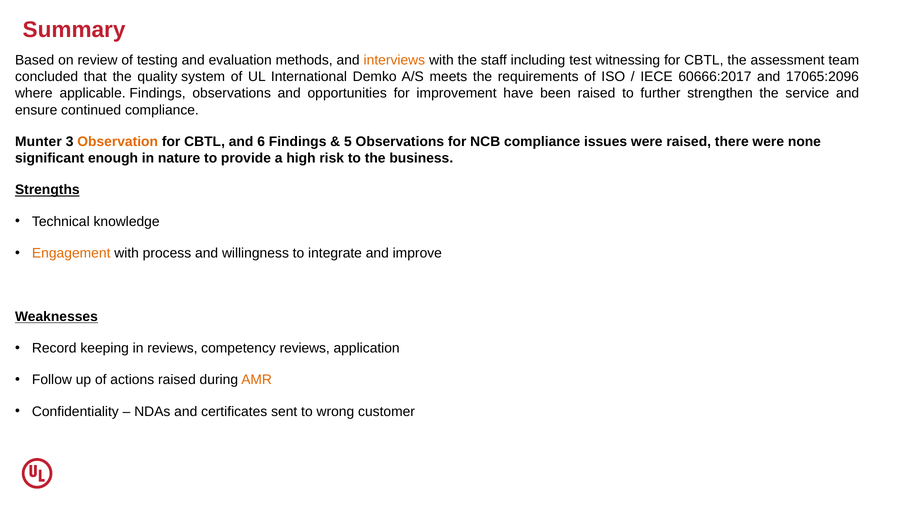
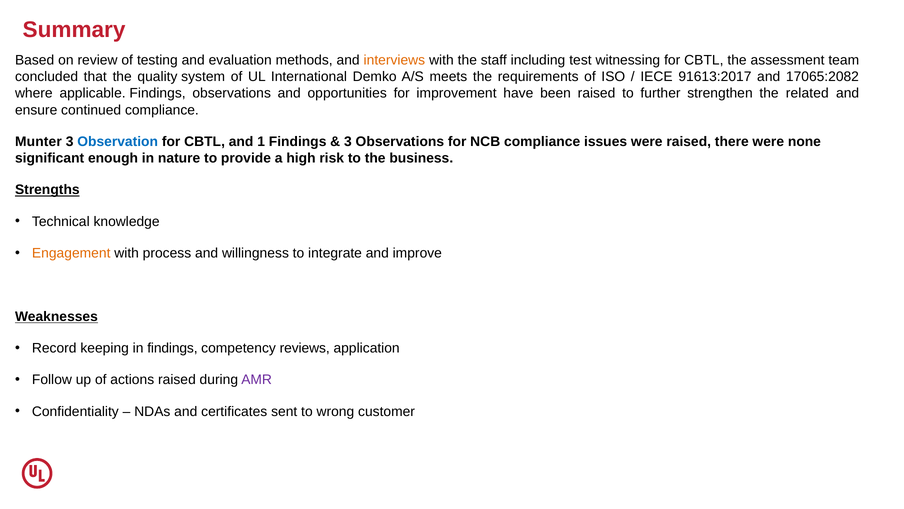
60666:2017: 60666:2017 -> 91613:2017 (715, 77)
17065:2096: 17065:2096 -> 17065:2082 (822, 77)
service: service -> related (807, 93)
Observation colour: orange -> blue (118, 142)
6: 6 -> 1 (261, 142)
5: 5 -> 3 (348, 142)
in reviews: reviews -> findings (172, 348)
AMR colour: orange -> purple (257, 380)
